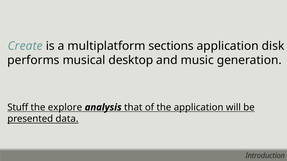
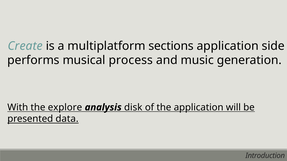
disk: disk -> side (273, 46)
desktop: desktop -> process (131, 60)
Stuff: Stuff -> With (18, 108)
that: that -> disk (133, 108)
